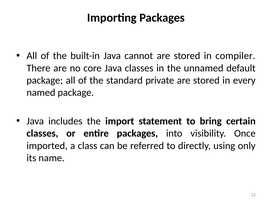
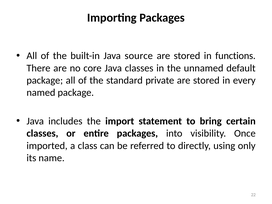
cannot: cannot -> source (139, 56)
compiler: compiler -> functions (235, 56)
